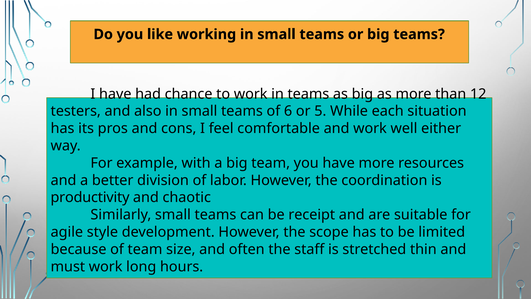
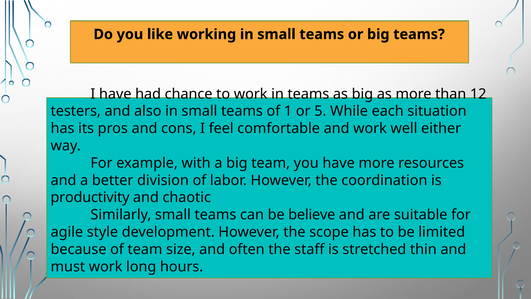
6: 6 -> 1 (288, 111)
receipt: receipt -> believe (312, 215)
